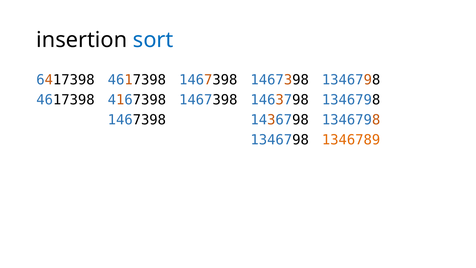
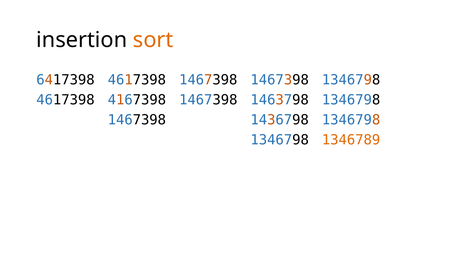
sort colour: blue -> orange (153, 40)
